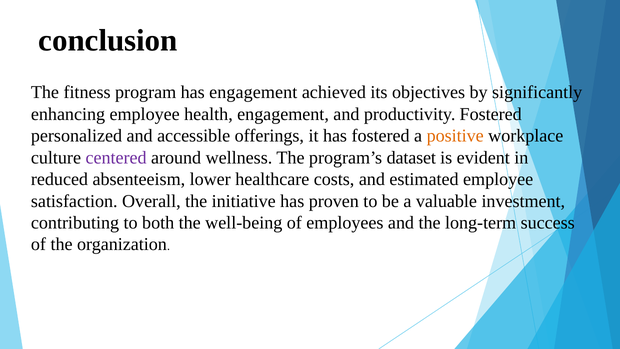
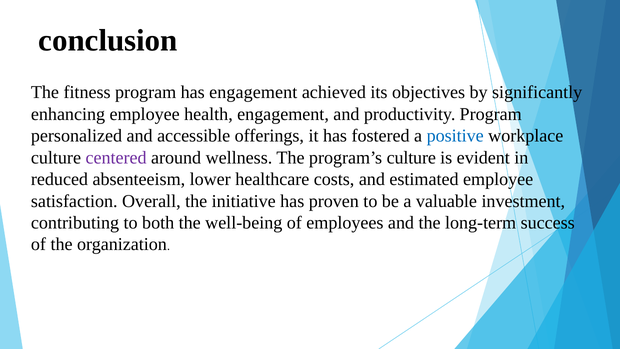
productivity Fostered: Fostered -> Program (491, 114)
positive colour: orange -> blue (455, 136)
program’s dataset: dataset -> culture (411, 157)
